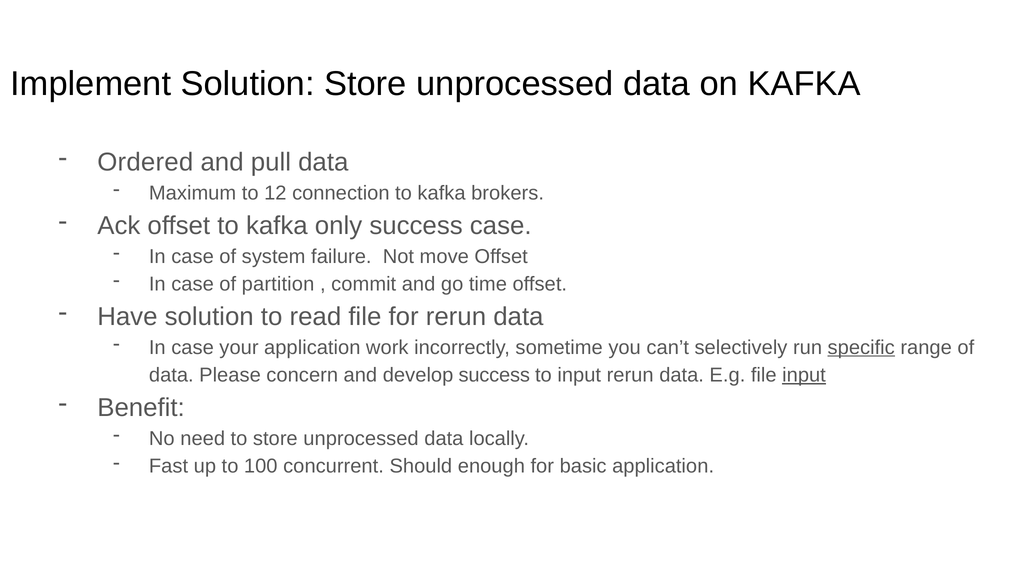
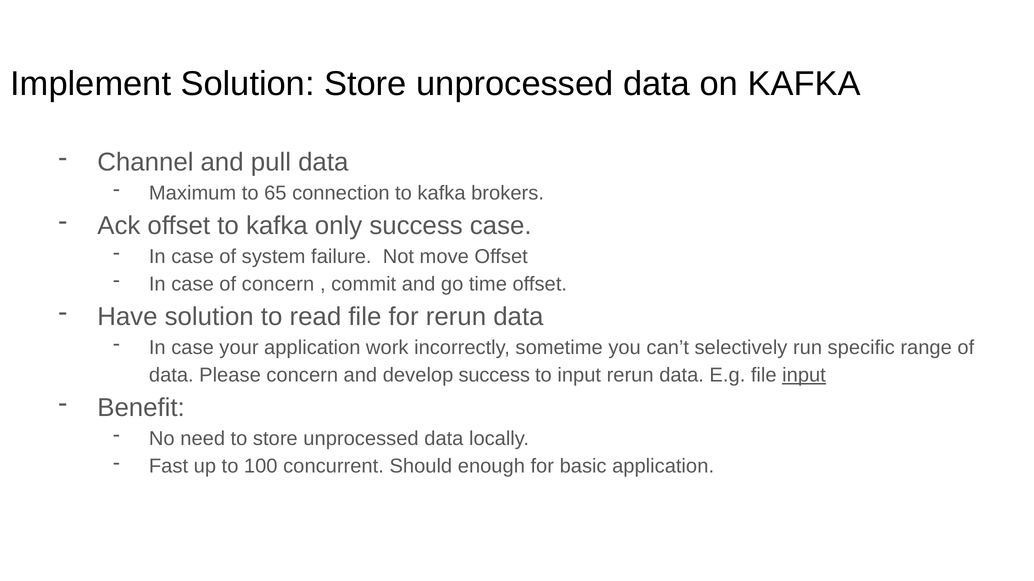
Ordered: Ordered -> Channel (145, 163)
12: 12 -> 65 (275, 193)
of partition: partition -> concern (278, 284)
specific underline: present -> none (861, 348)
